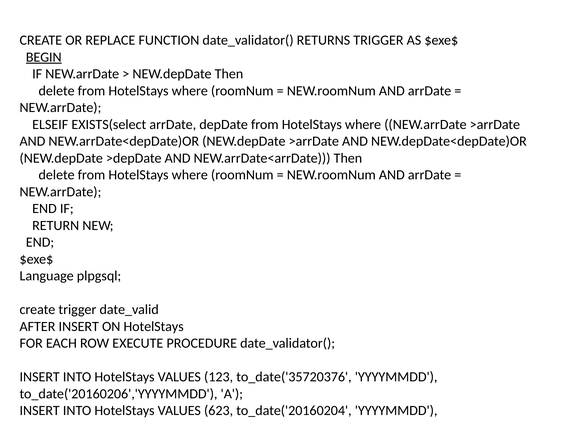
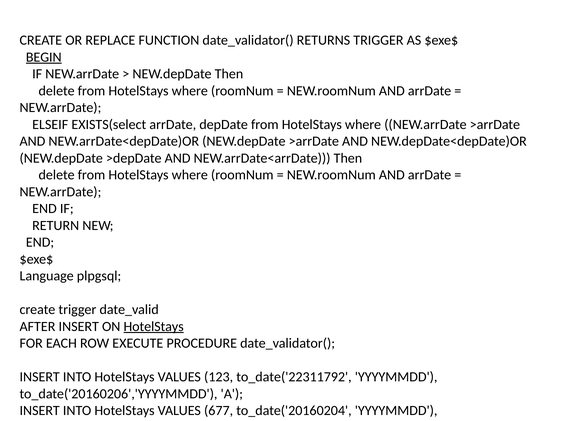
HotelStays underline: none -> present (154, 327)
to_date('35720376: to_date('35720376 -> to_date('22311792 (294, 377)
623: 623 -> 677 (219, 411)
